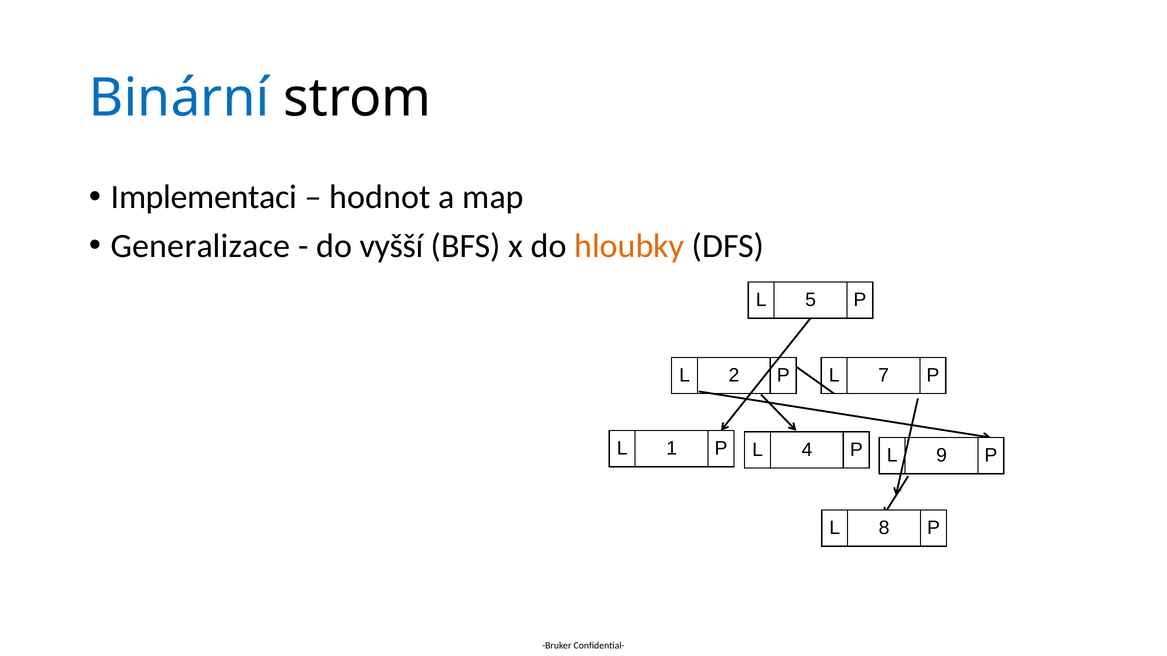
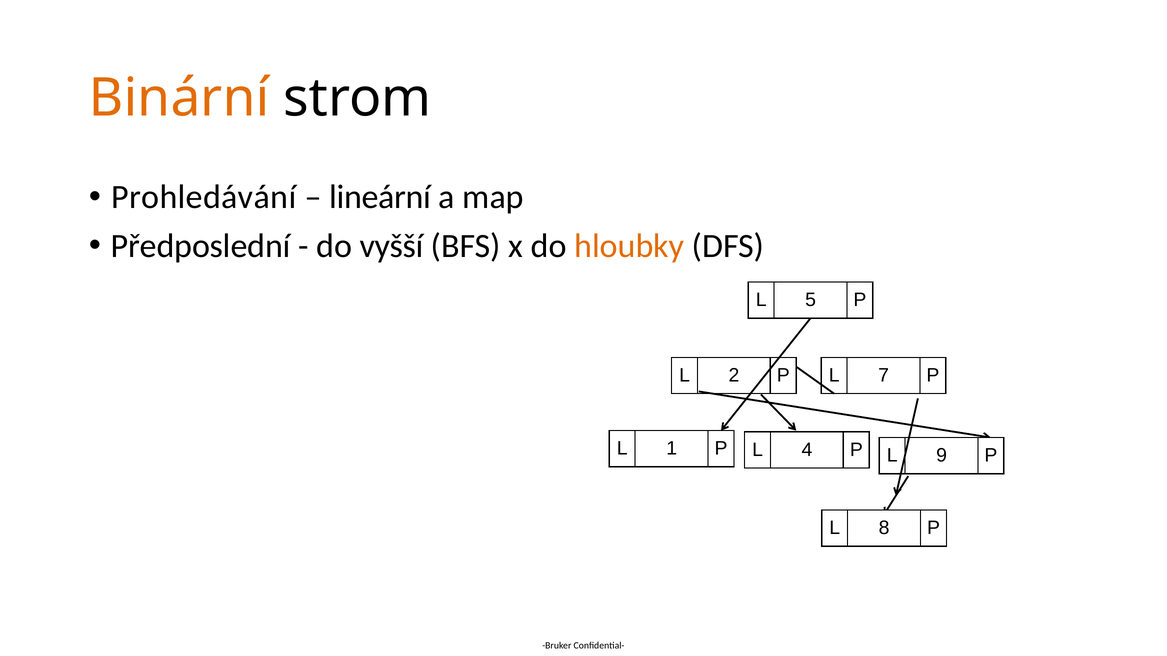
Binární colour: blue -> orange (179, 98)
Implementaci: Implementaci -> Prohledávání (204, 197)
hodnot: hodnot -> lineární (380, 197)
Generalizace: Generalizace -> Předposlední (201, 246)
